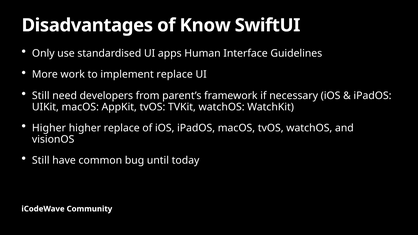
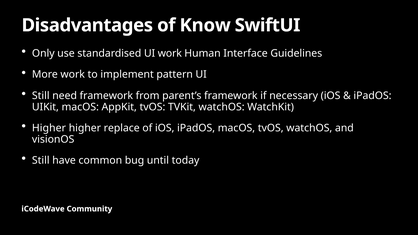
UI apps: apps -> work (170, 53)
implement replace: replace -> pattern (175, 75)
need developers: developers -> framework (106, 96)
